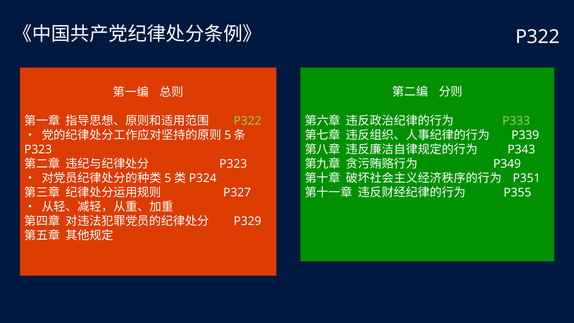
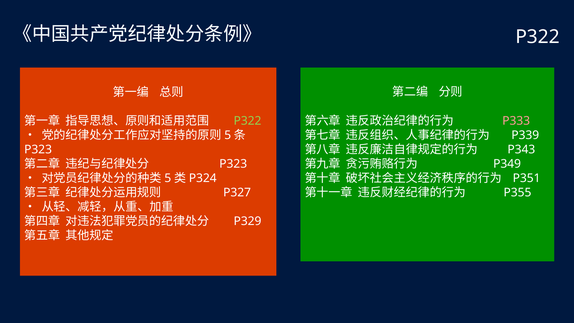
P333 colour: light green -> pink (516, 121)
